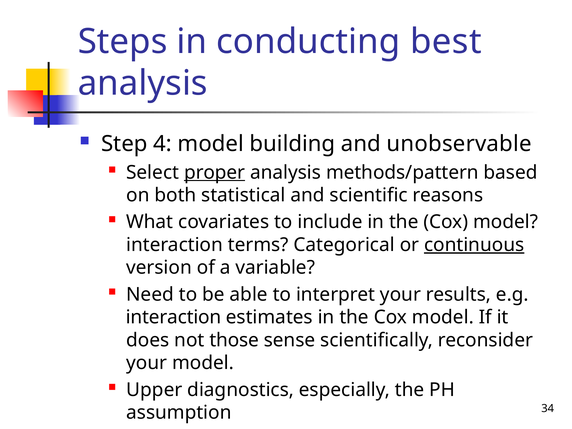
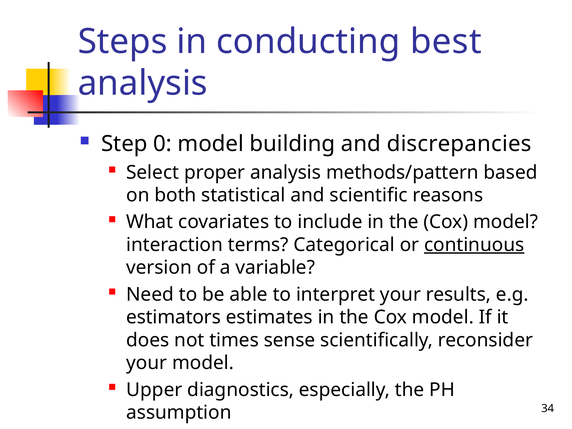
4: 4 -> 0 (163, 144)
unobservable: unobservable -> discrepancies (459, 144)
proper underline: present -> none (215, 172)
interaction: interaction -> estimators (174, 317)
those: those -> times (234, 340)
